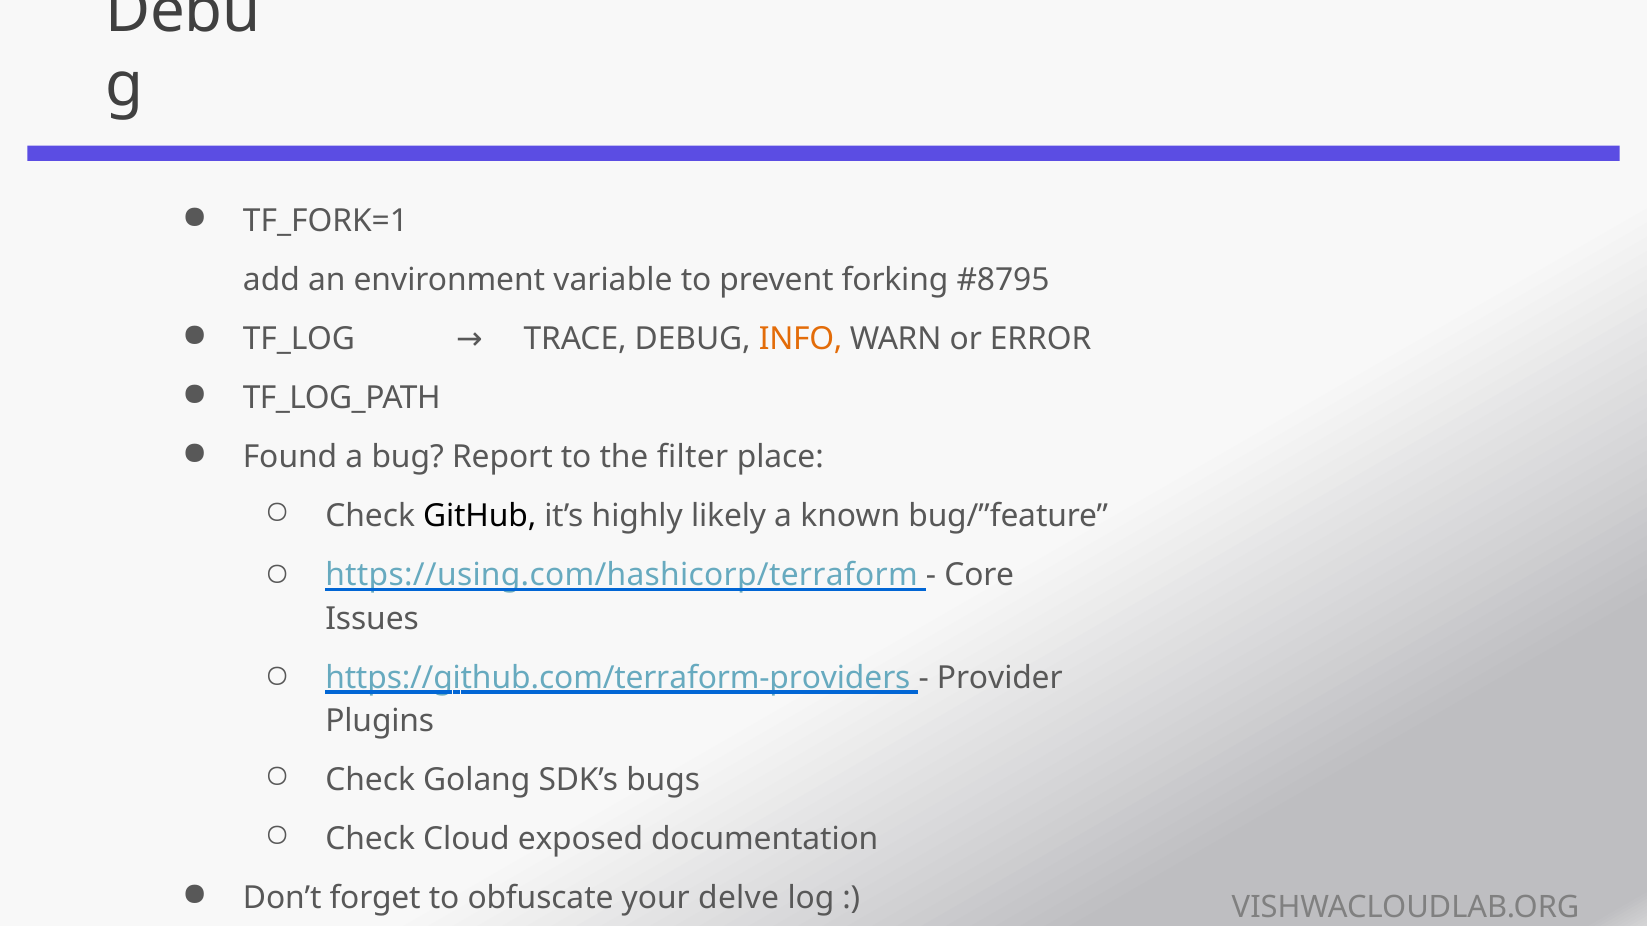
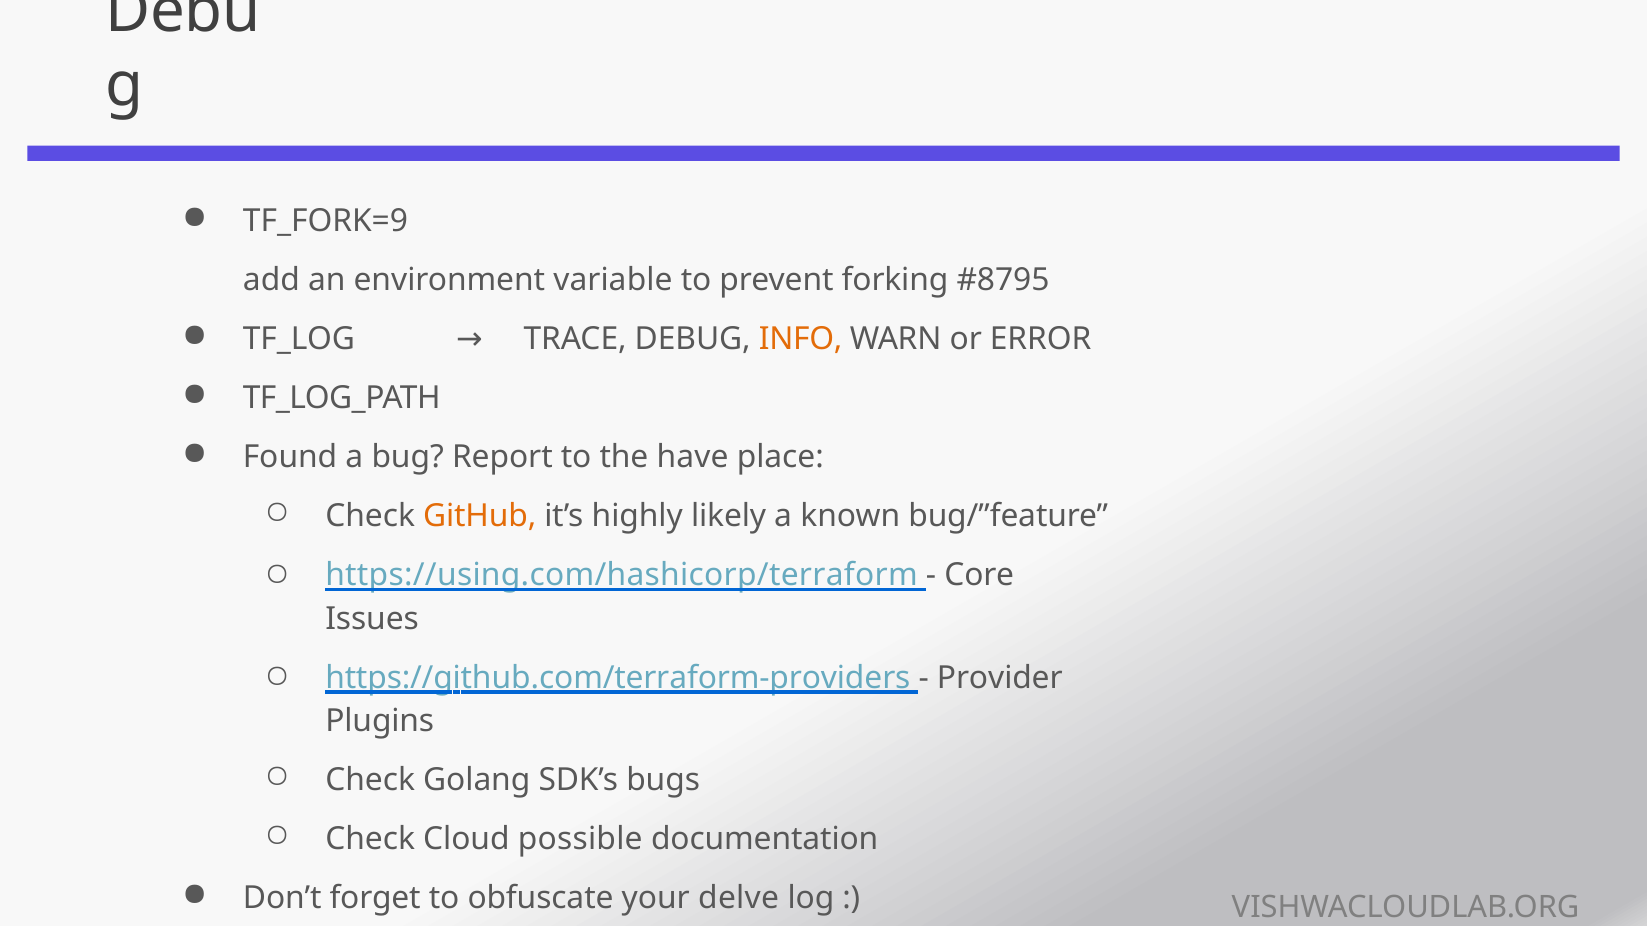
TF_FORK=1: TF_FORK=1 -> TF_FORK=9 (325, 221)
filter: filter -> have (693, 457)
GitHub colour: black -> orange (480, 516)
exposed: exposed -> possible (580, 839)
